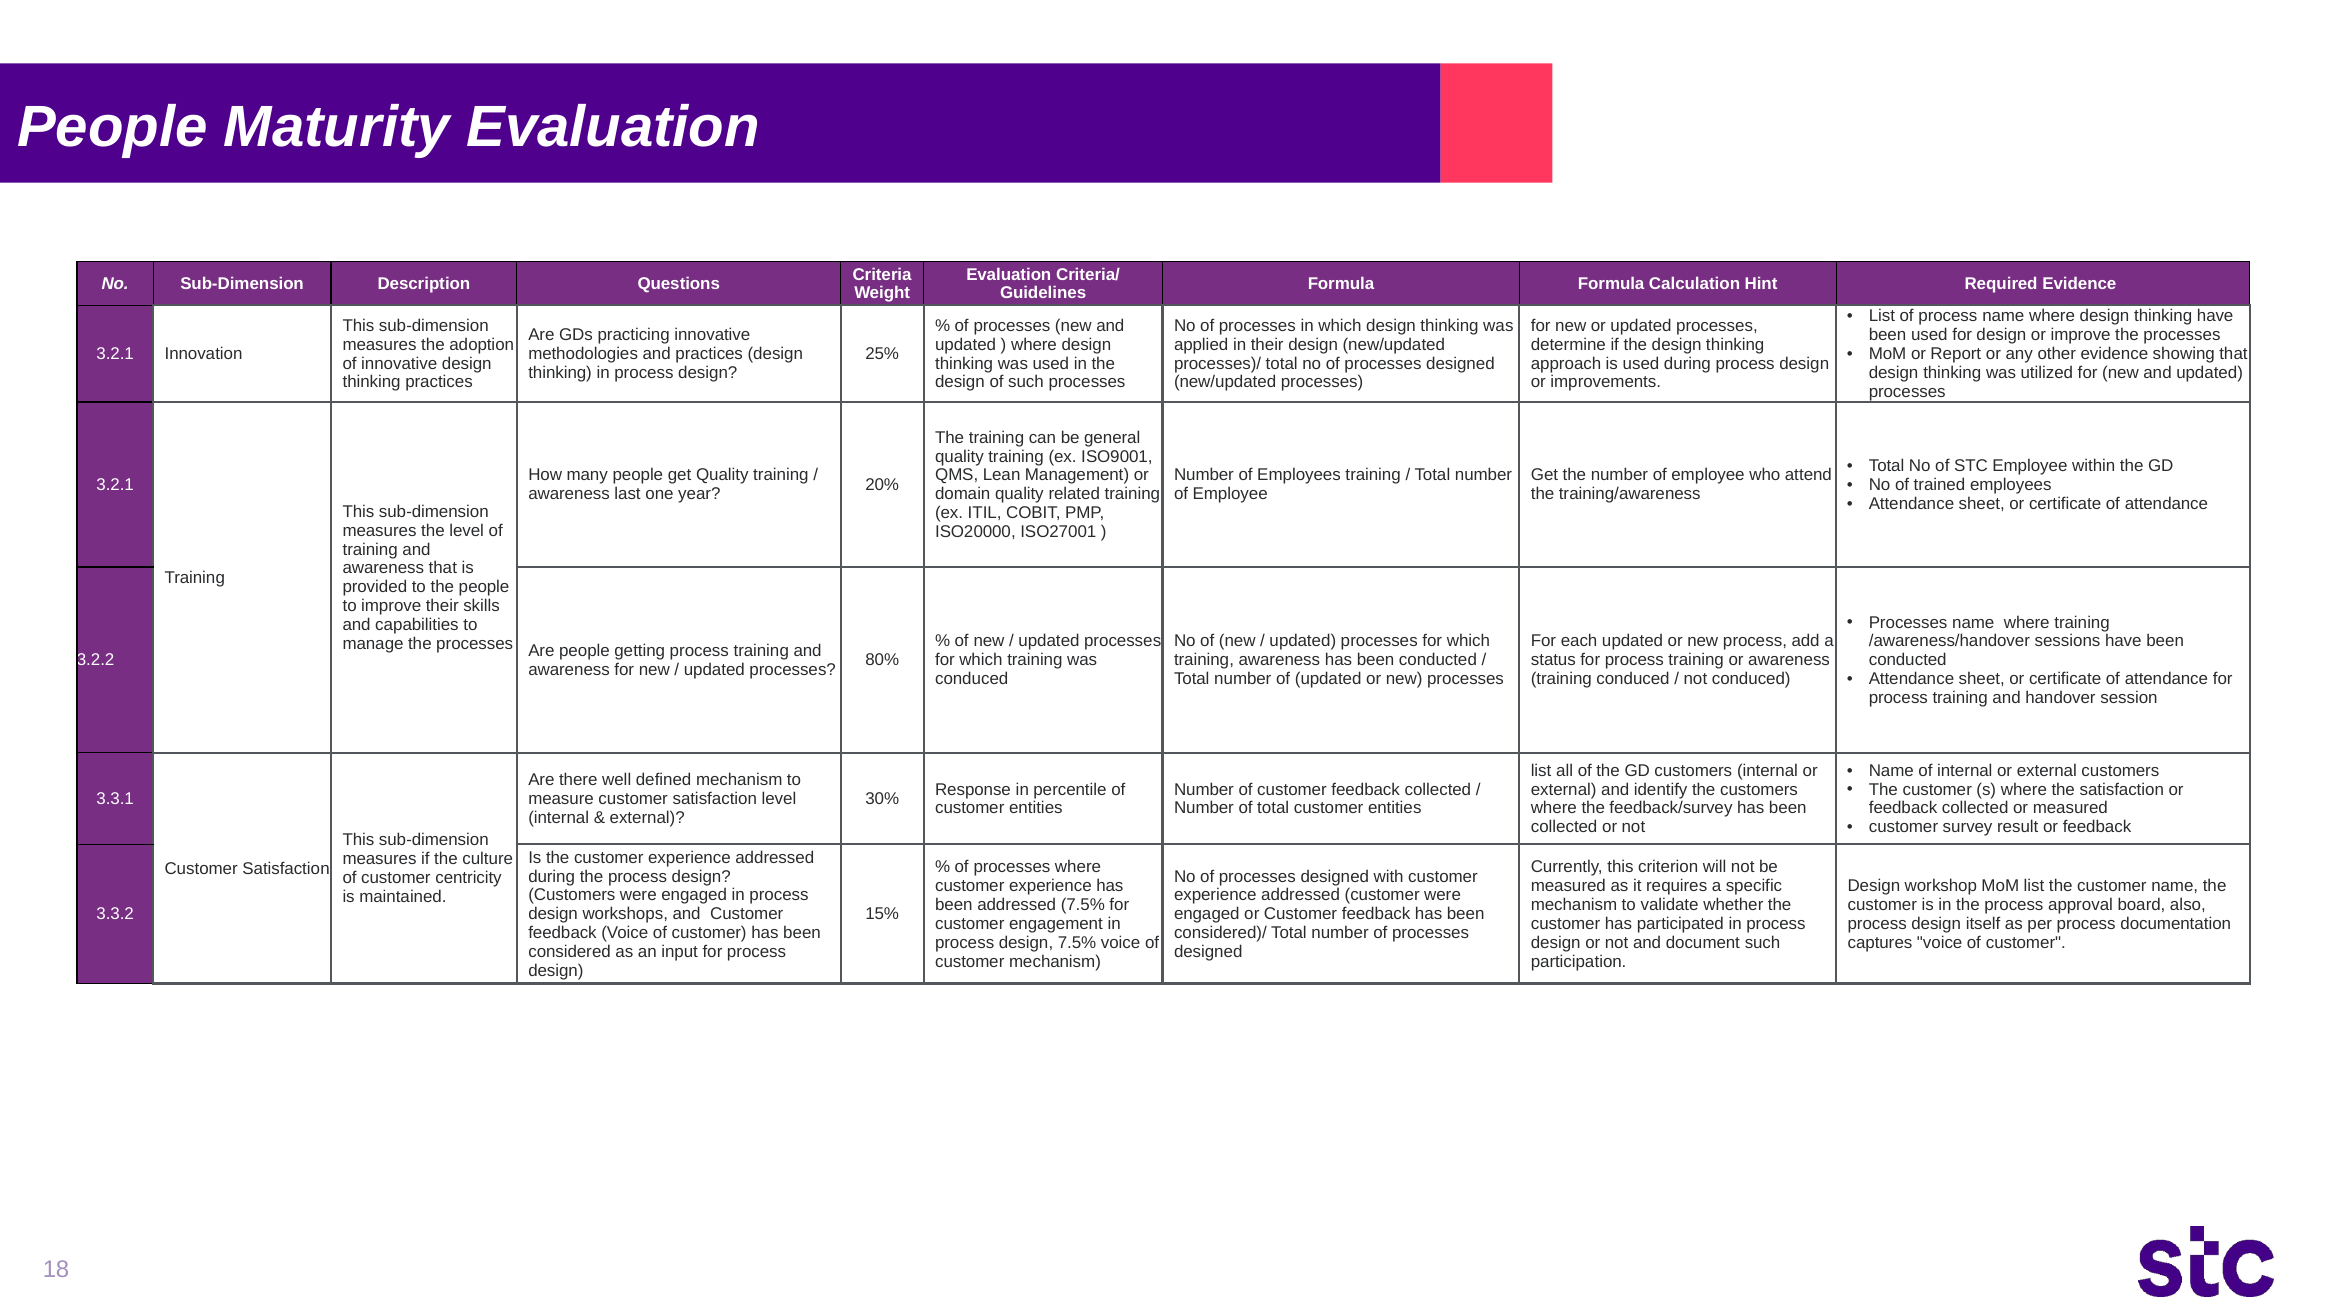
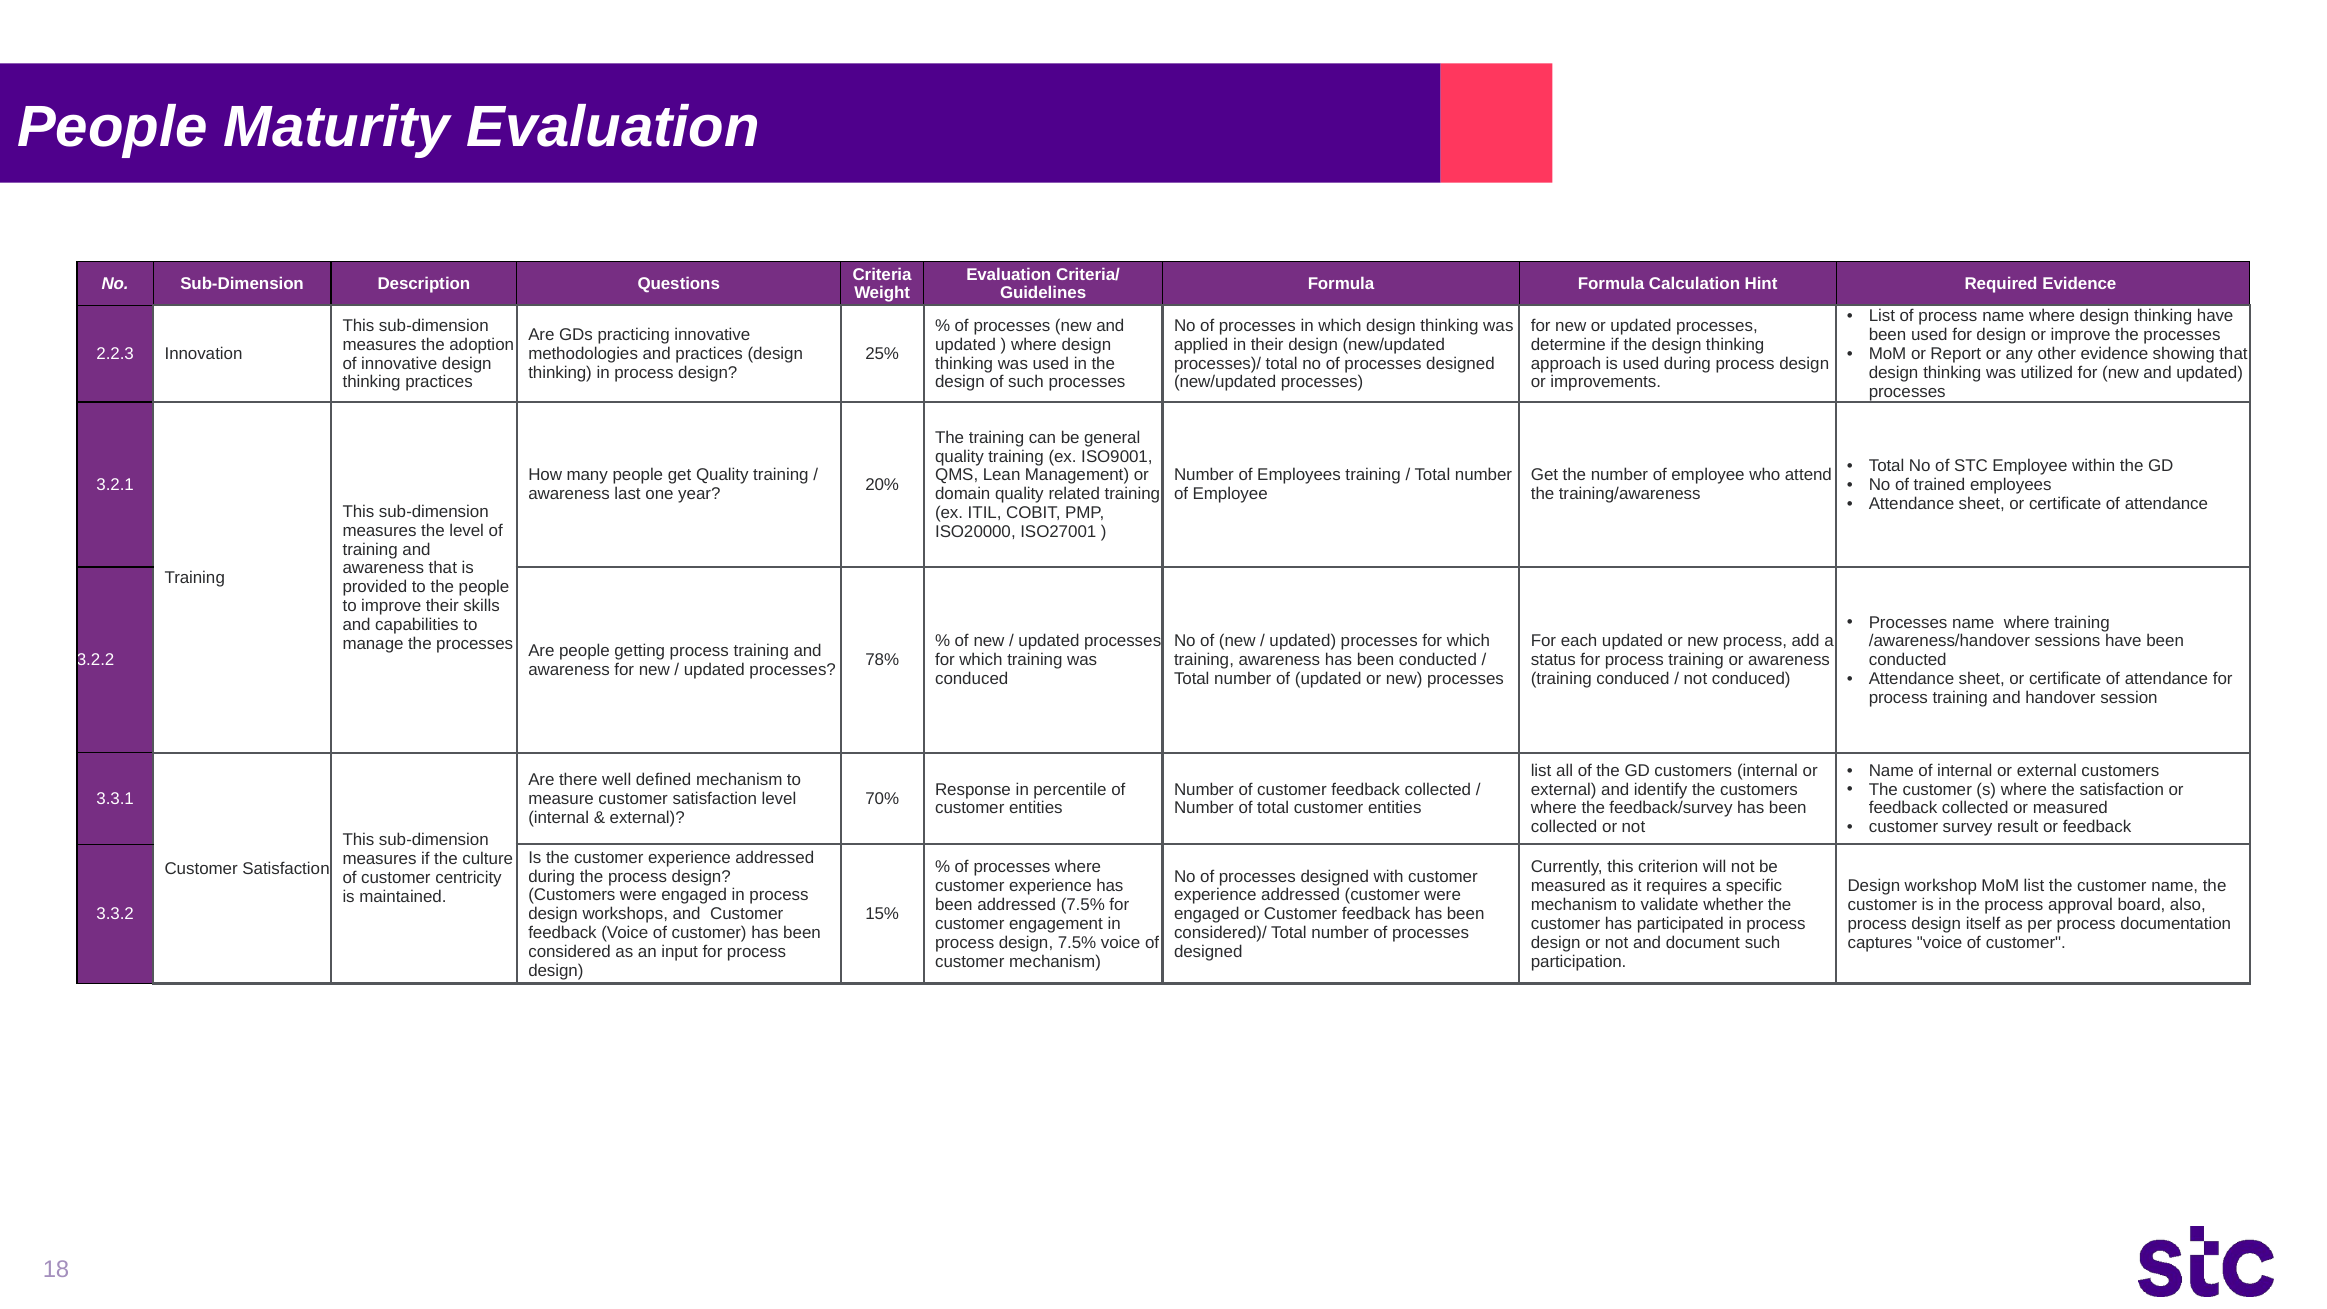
3.2.1: 3.2.1 -> 2.2.3 (115, 354)
80%: 80% -> 78% (882, 660)
30%: 30% -> 70% (882, 799)
